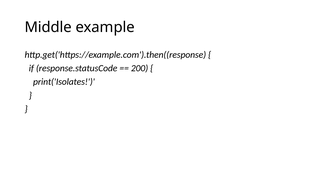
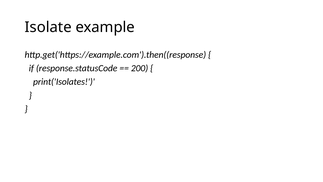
Middle: Middle -> Isolate (48, 27)
